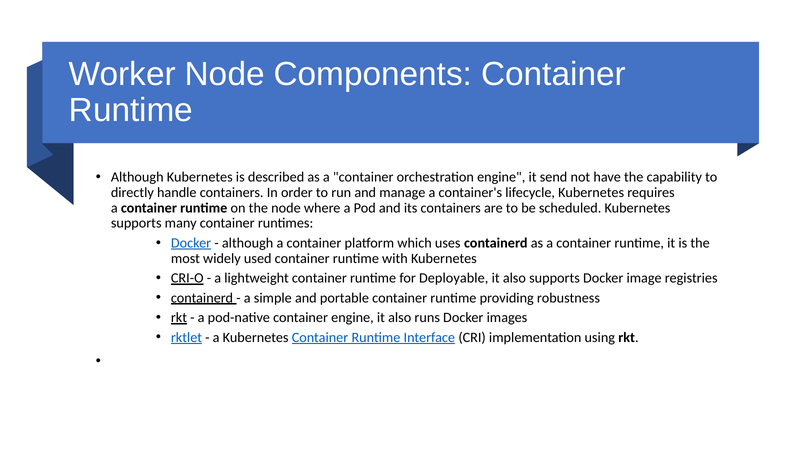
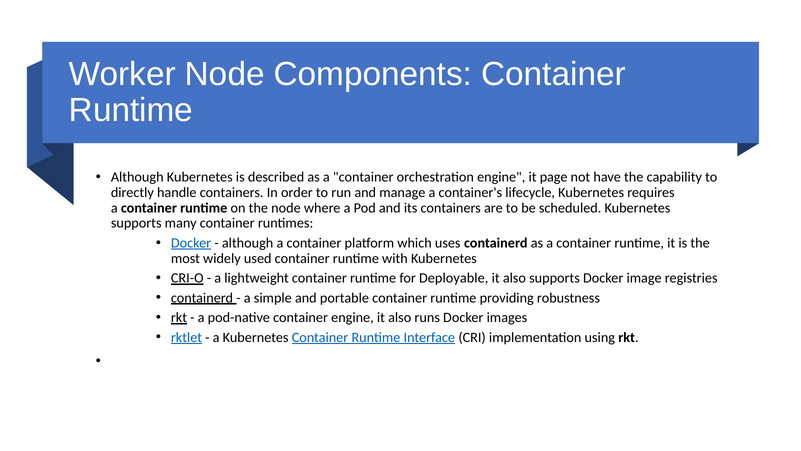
send: send -> page (554, 177)
